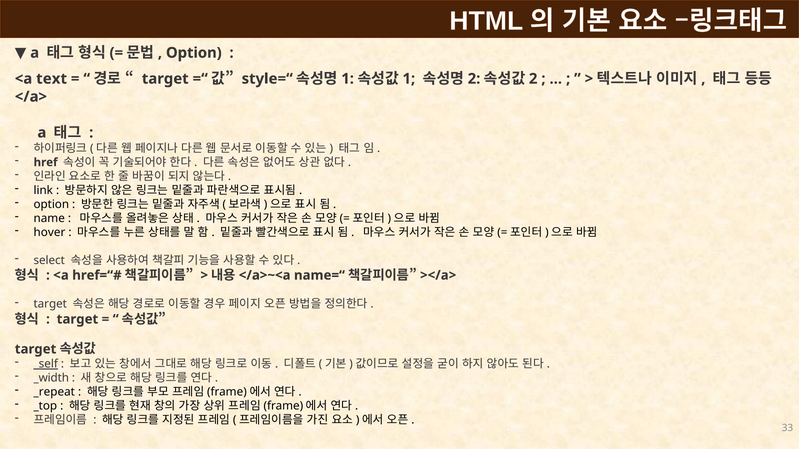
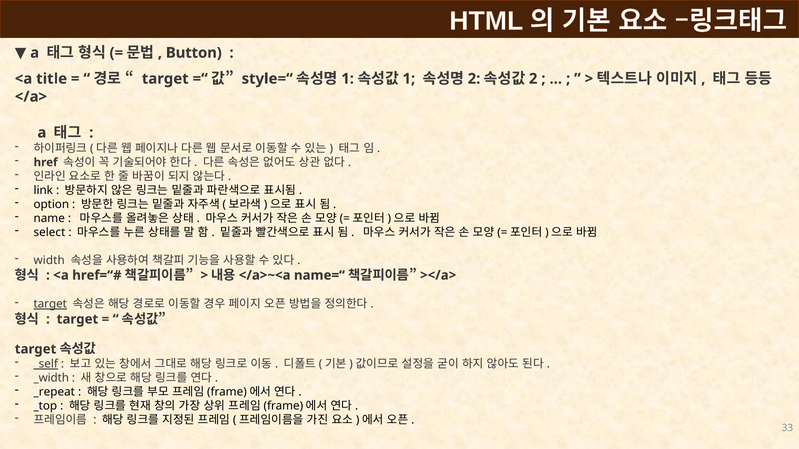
Option: Option -> Button (194, 53)
text: text -> title (52, 79)
hover: hover -> select (49, 232)
select: select -> width (49, 260)
target underline: none -> present (50, 304)
